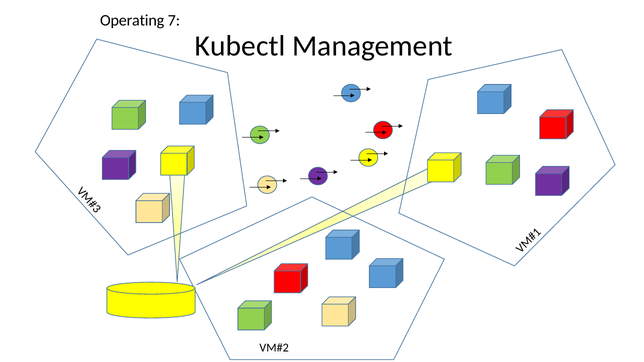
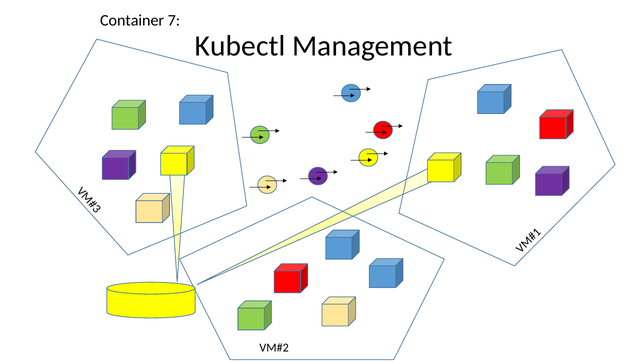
Operating: Operating -> Container (132, 20)
